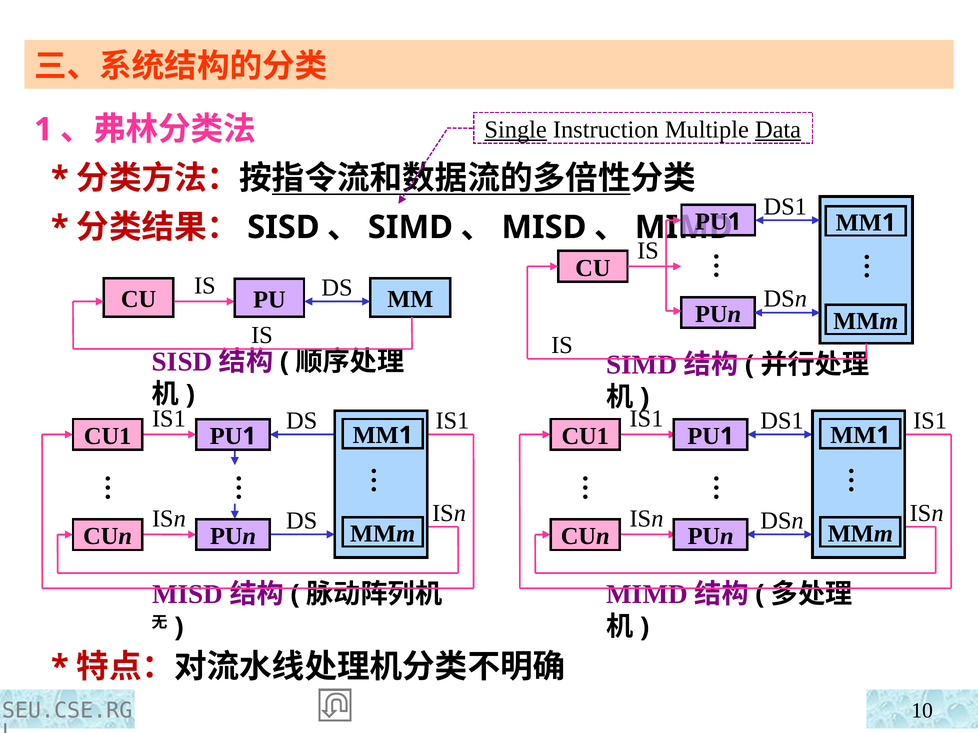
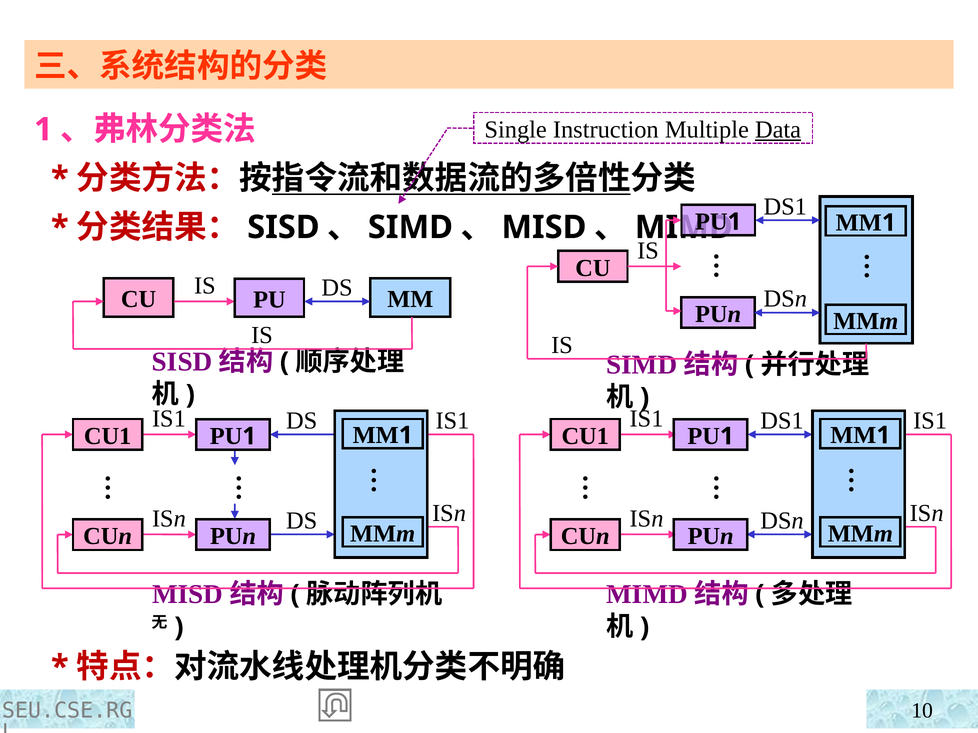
Single underline: present -> none (516, 130)
